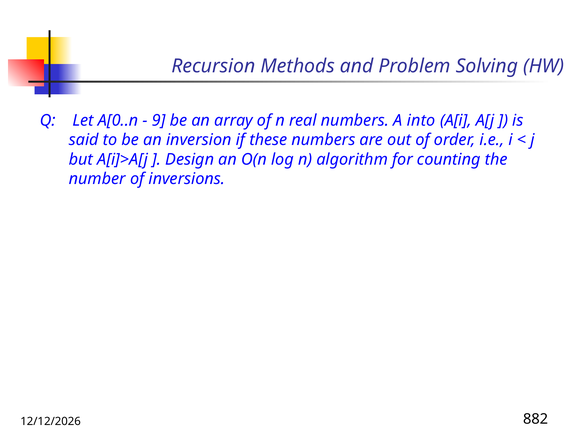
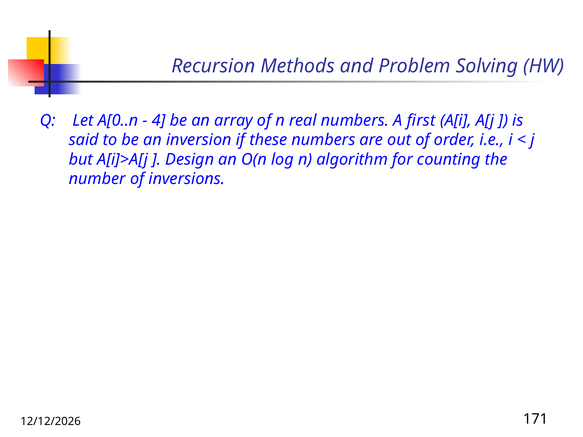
9: 9 -> 4 (159, 121)
into: into -> first (421, 121)
882: 882 -> 171 (536, 419)
